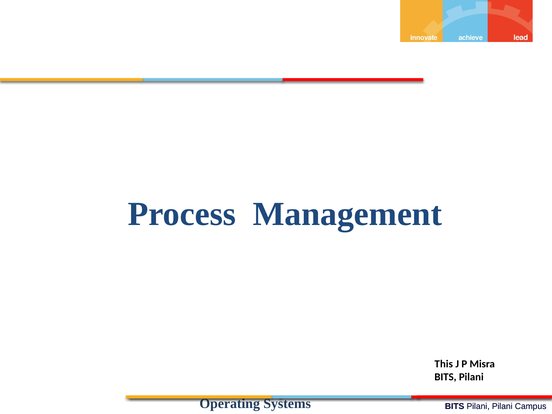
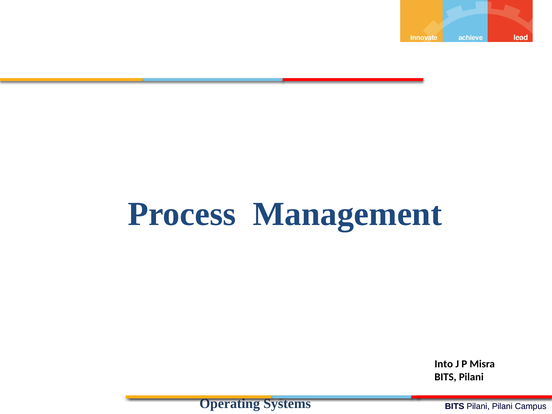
This: This -> Into (444, 364)
